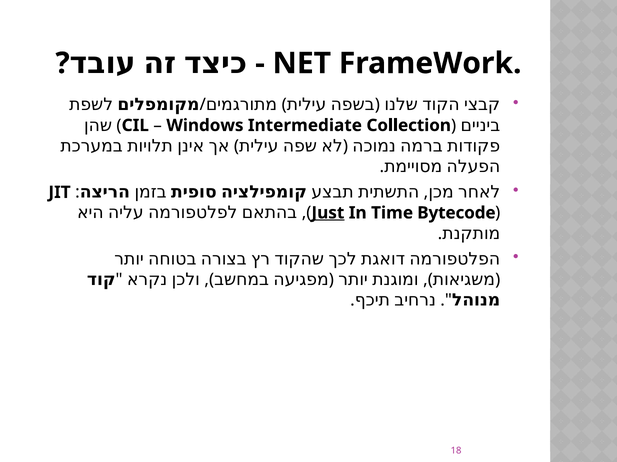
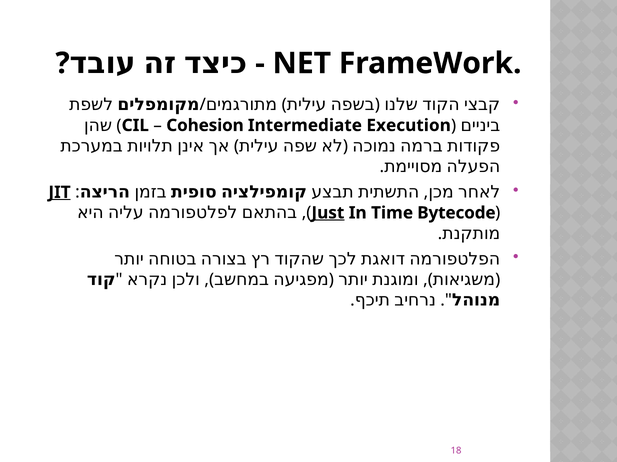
Windows: Windows -> Cohesion (205, 126)
Collection: Collection -> Execution (409, 126)
JIT underline: none -> present (60, 193)
